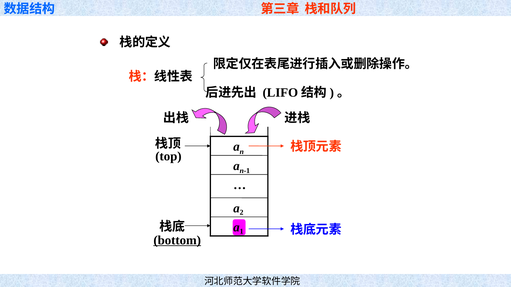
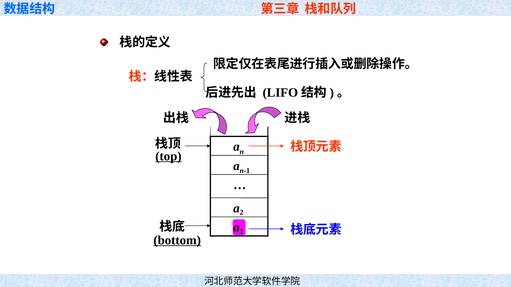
top underline: none -> present (168, 156)
